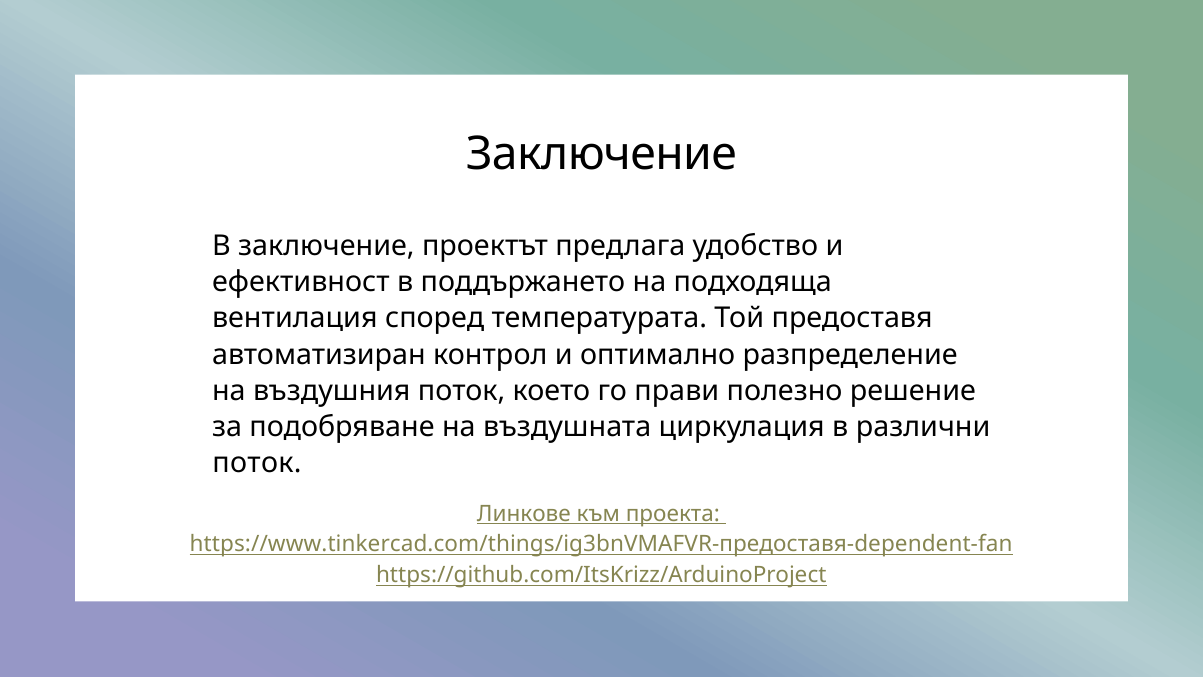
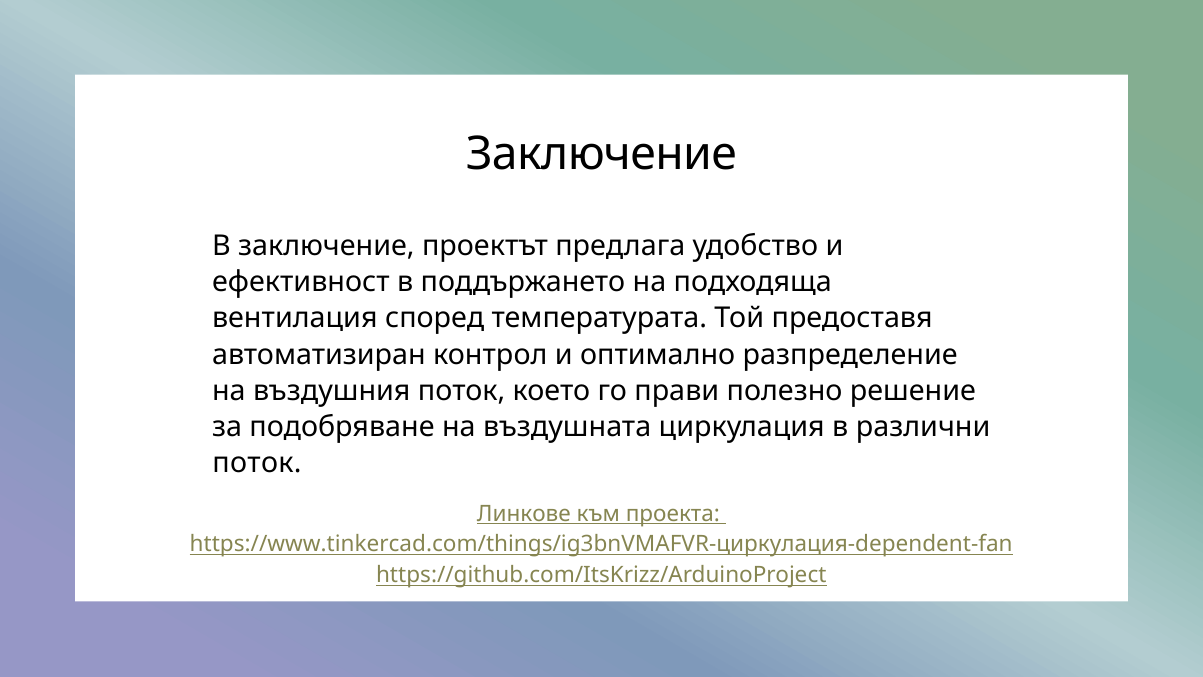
https://www.tinkercad.com/things/ig3bnVMAFVR-предоставя-dependent-fan: https://www.tinkercad.com/things/ig3bnVMAFVR-предоставя-dependent-fan -> https://www.tinkercad.com/things/ig3bnVMAFVR-циркулация-dependent-fan (601, 544)
